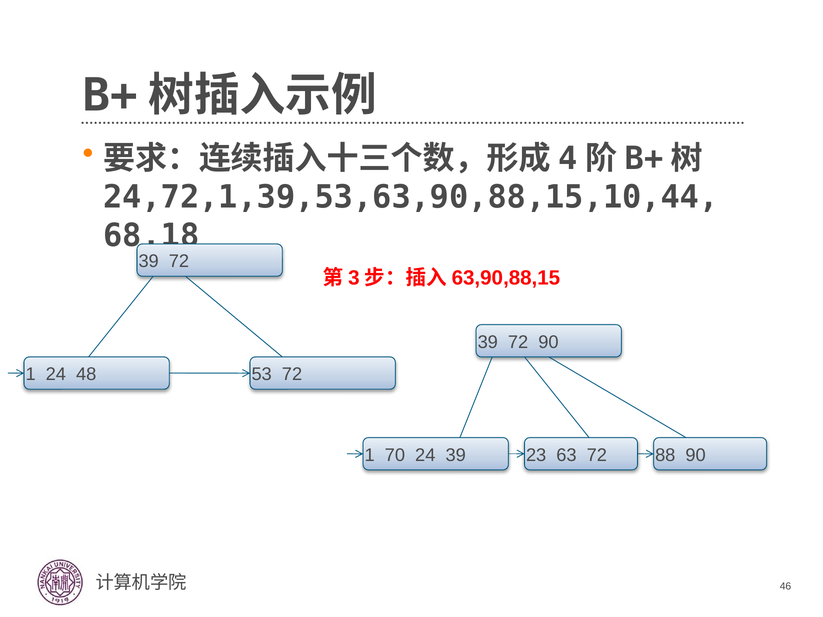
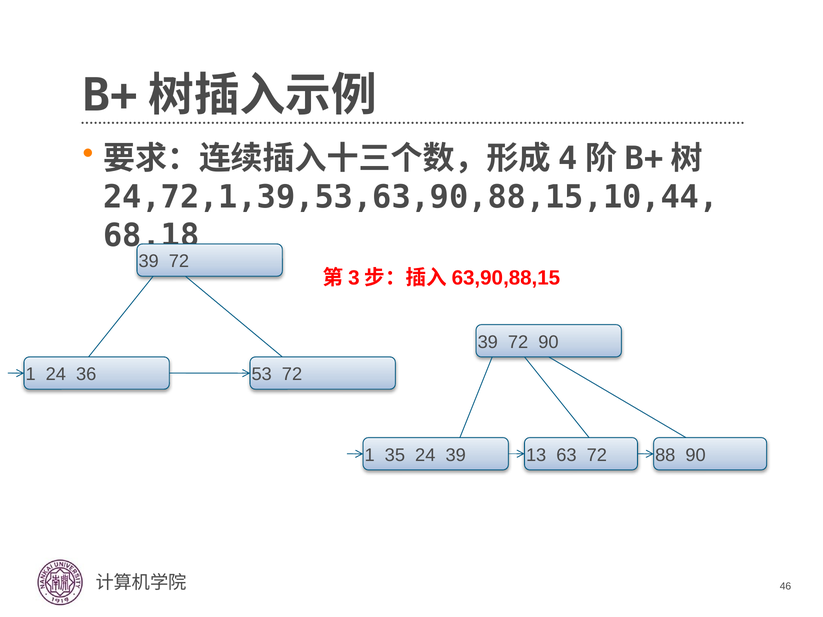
48: 48 -> 36 (86, 374)
70: 70 -> 35 (395, 455)
23: 23 -> 13 (536, 455)
